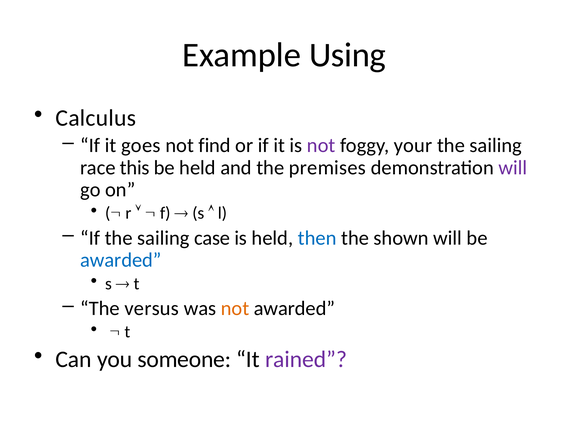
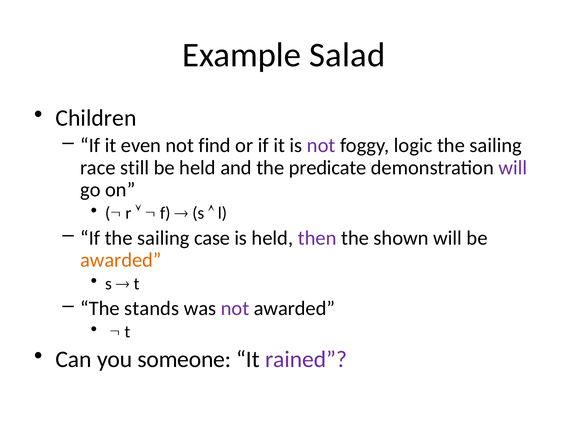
Using: Using -> Salad (347, 55)
Calculus: Calculus -> Children (96, 118)
goes: goes -> even (141, 146)
your: your -> logic (413, 146)
this: this -> still (135, 168)
premises: premises -> predicate (328, 168)
then colour: blue -> purple (317, 238)
awarded colour: blue -> orange (121, 260)
versus: versus -> stands (152, 308)
not colour: orange -> purple (235, 308)
